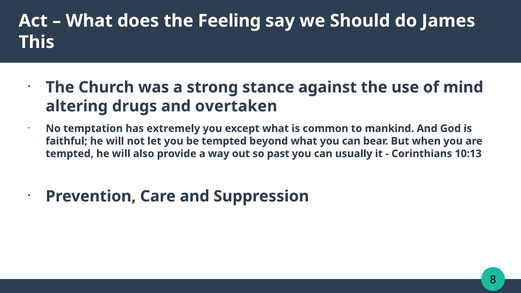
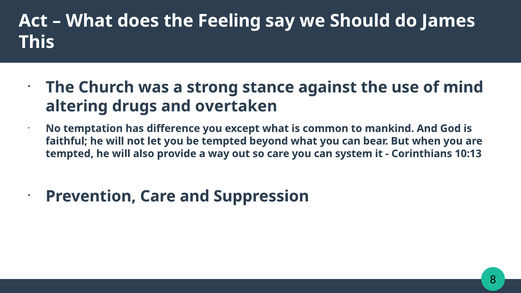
extremely: extremely -> difference (173, 129)
so past: past -> care (278, 154)
usually: usually -> system (354, 154)
